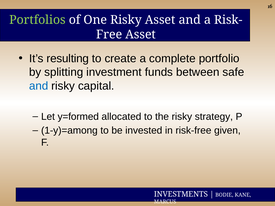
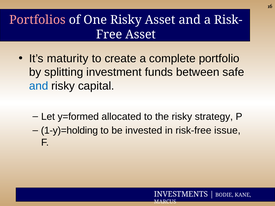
Portfolios colour: light green -> pink (37, 20)
resulting: resulting -> maturity (68, 59)
1-y)=among: 1-y)=among -> 1-y)=holding (69, 131)
given: given -> issue (227, 131)
